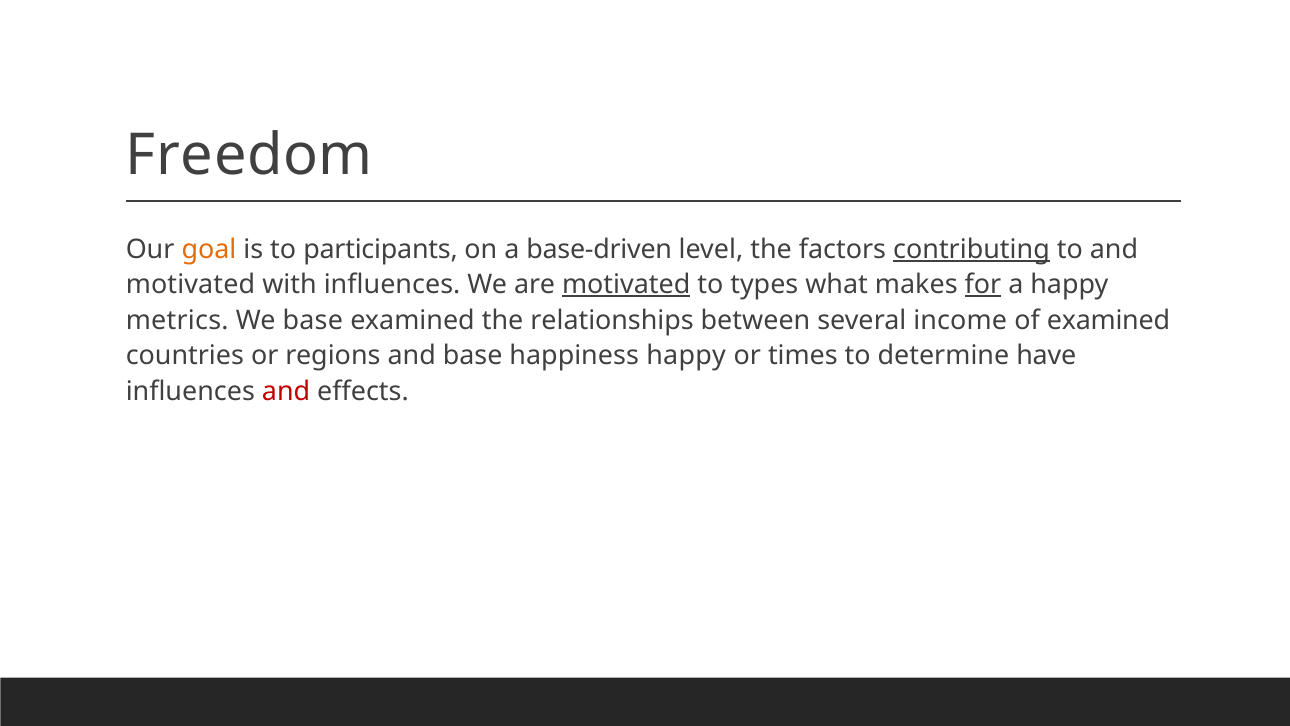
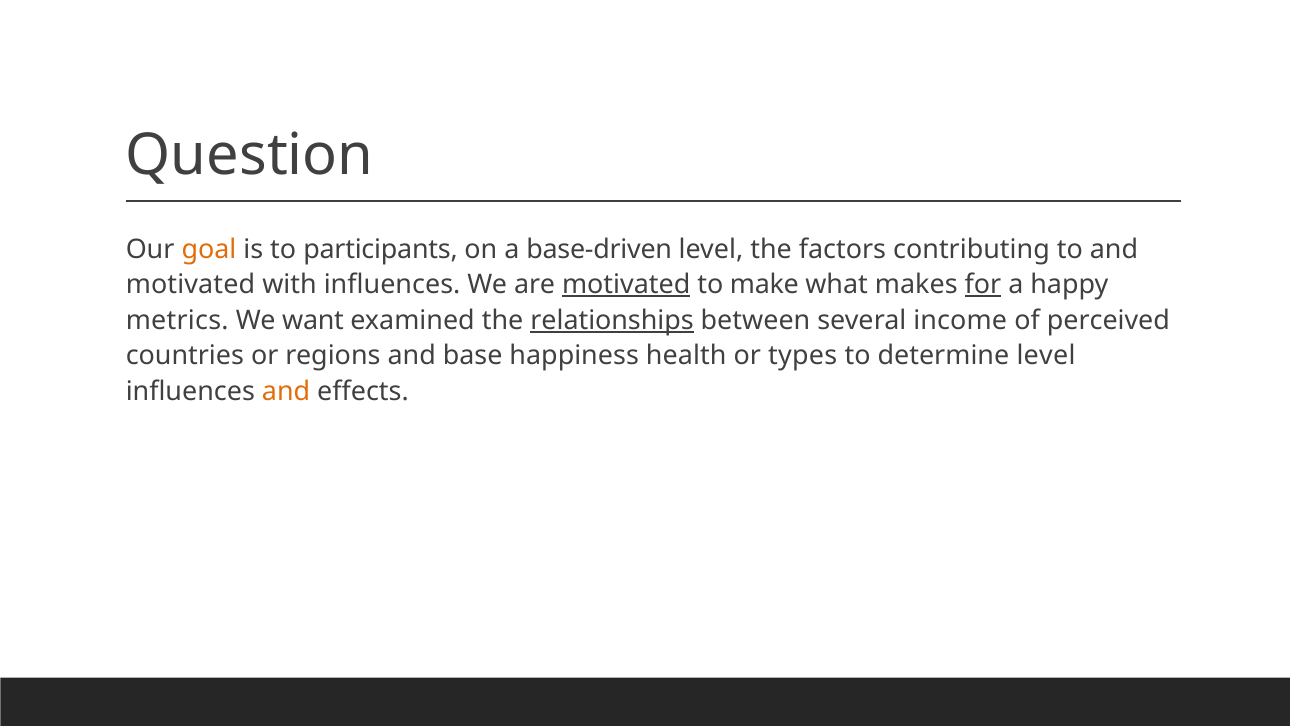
Freedom: Freedom -> Question (250, 156)
contributing underline: present -> none (971, 249)
types: types -> make (764, 285)
We base: base -> want (313, 320)
relationships underline: none -> present (612, 320)
of examined: examined -> perceived (1108, 320)
happiness happy: happy -> health (686, 355)
times: times -> types (803, 355)
determine have: have -> level (1046, 355)
and colour: red -> orange (286, 391)
